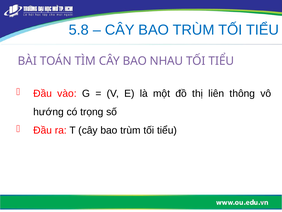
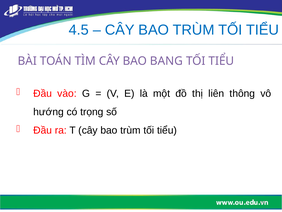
5.8: 5.8 -> 4.5 (79, 30)
NHAU: NHAU -> BANG (166, 61)
